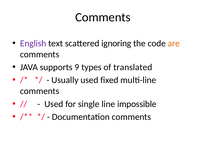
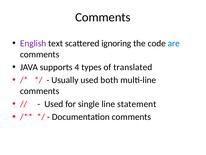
are colour: orange -> blue (174, 43)
9: 9 -> 4 (77, 67)
fixed: fixed -> both (109, 80)
impossible: impossible -> statement (137, 104)
